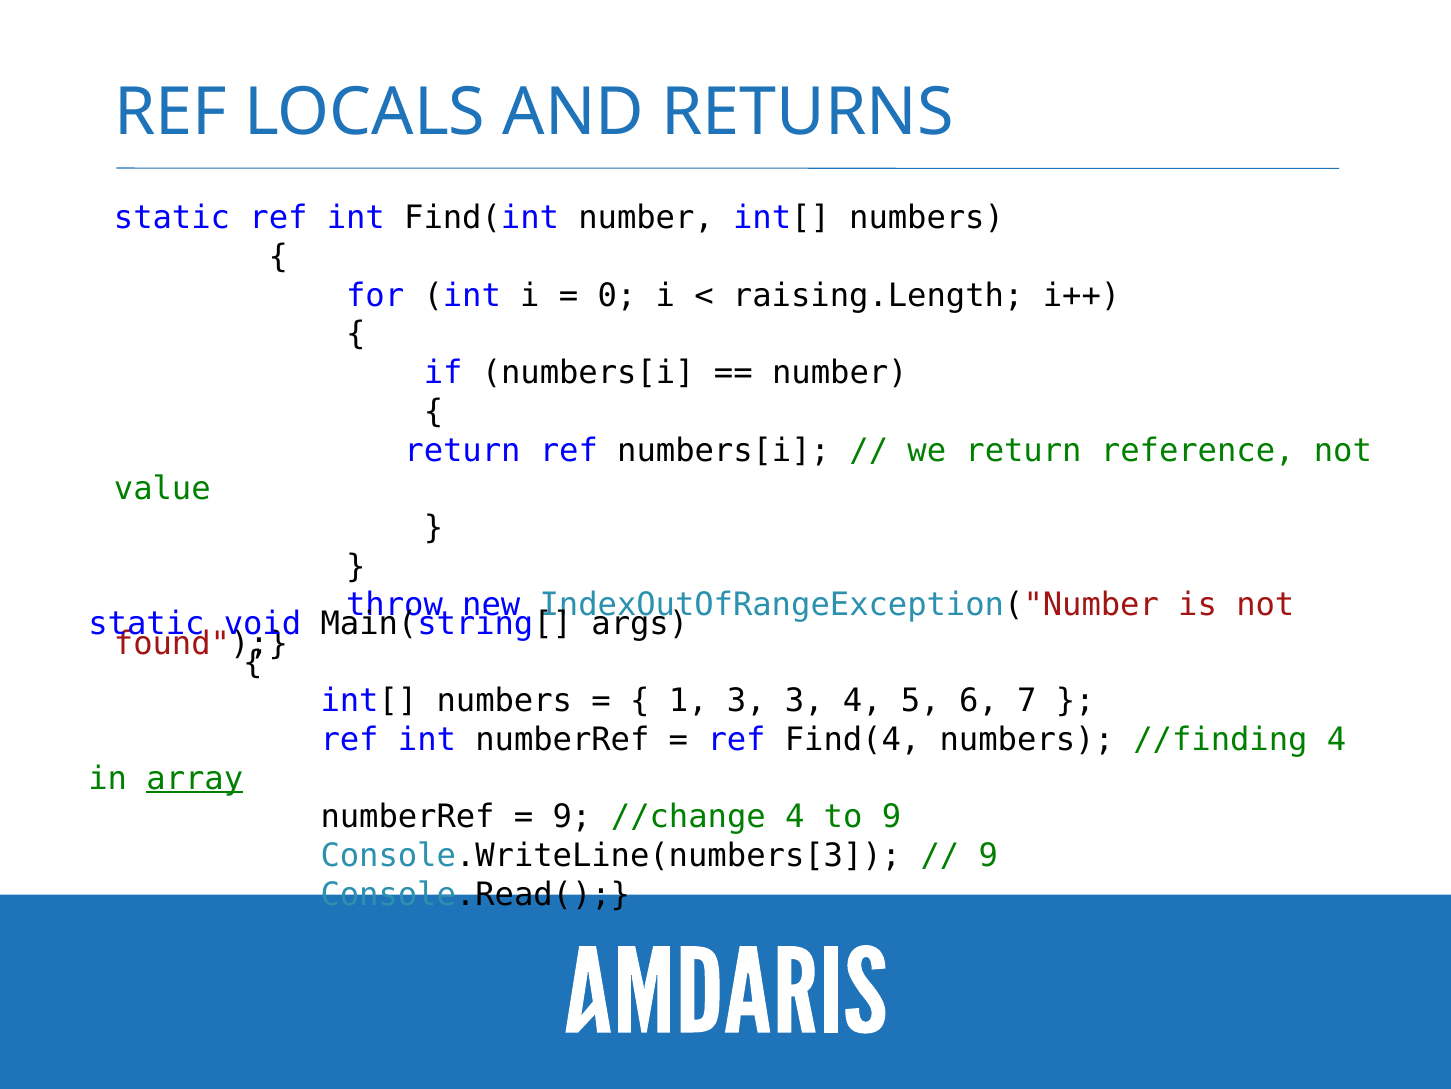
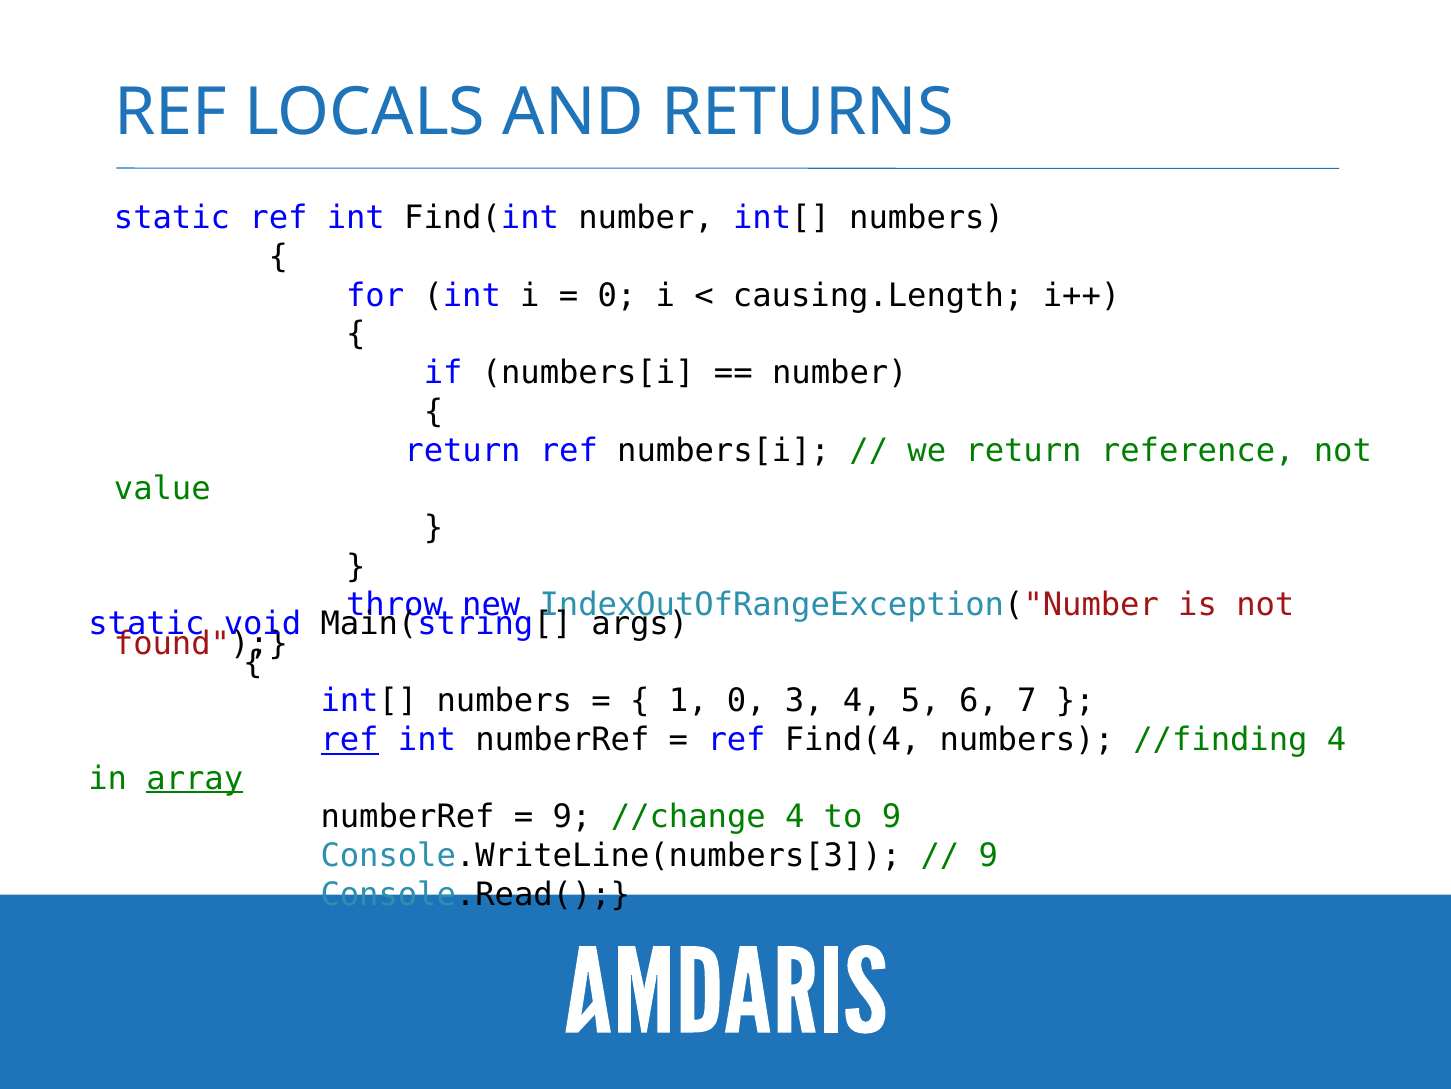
raising.Length: raising.Length -> causing.Length (878, 295)
1 3: 3 -> 0 (746, 701)
ref underline: none -> present (350, 739)
